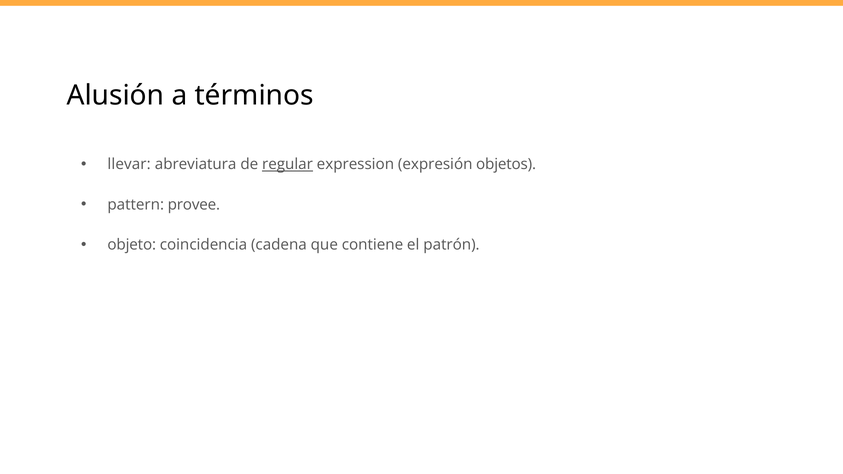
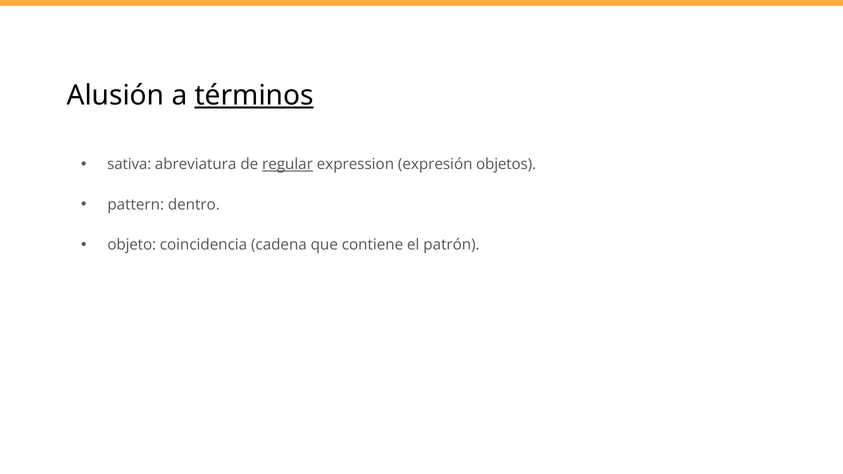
términos underline: none -> present (254, 95)
llevar: llevar -> sativa (129, 165)
provee: provee -> dentro (194, 205)
